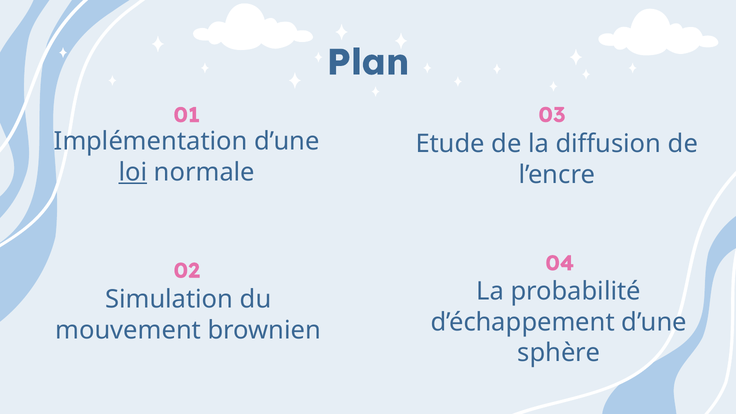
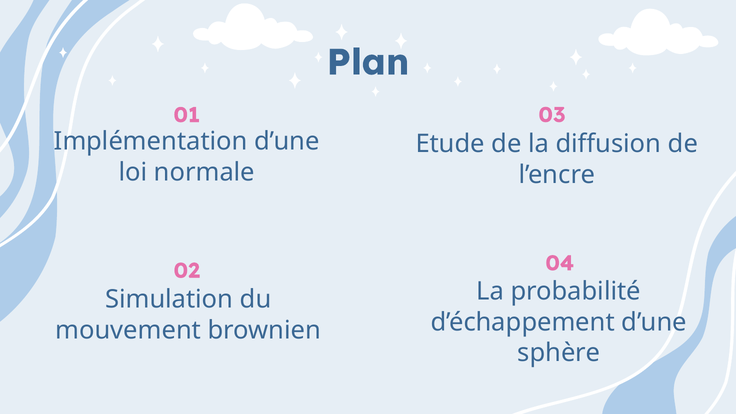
loi underline: present -> none (133, 172)
